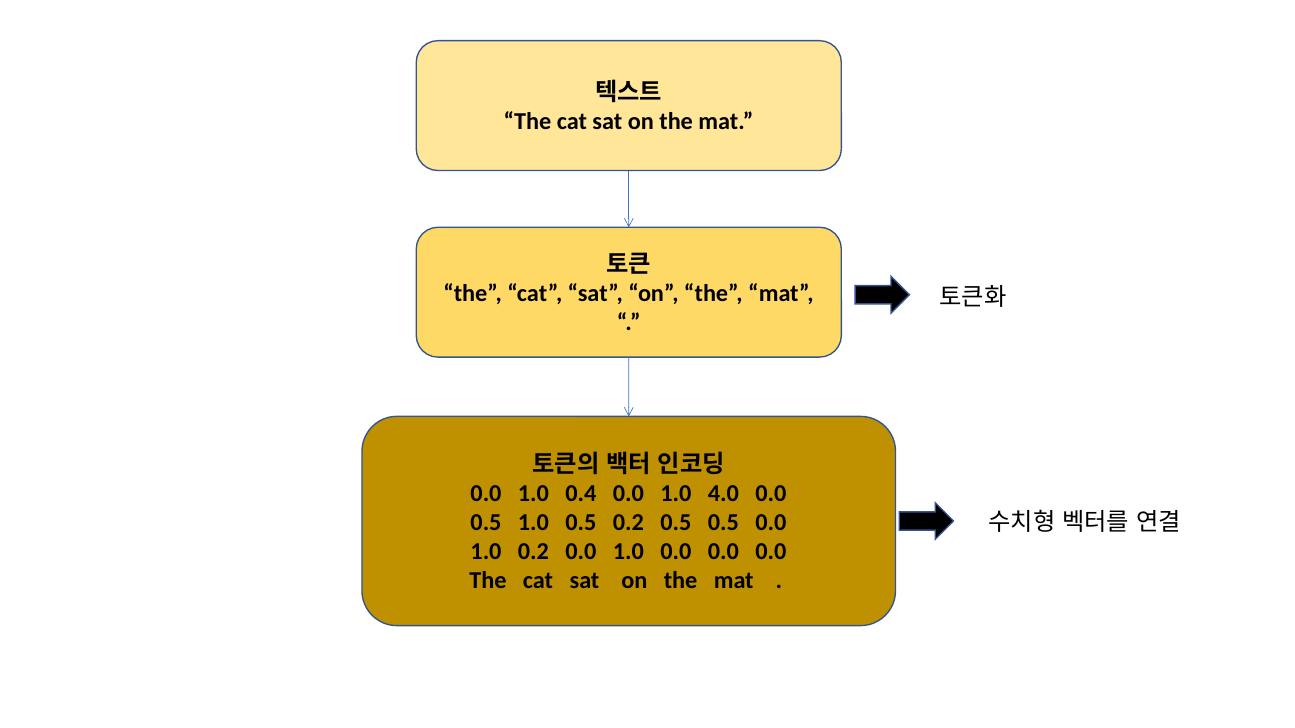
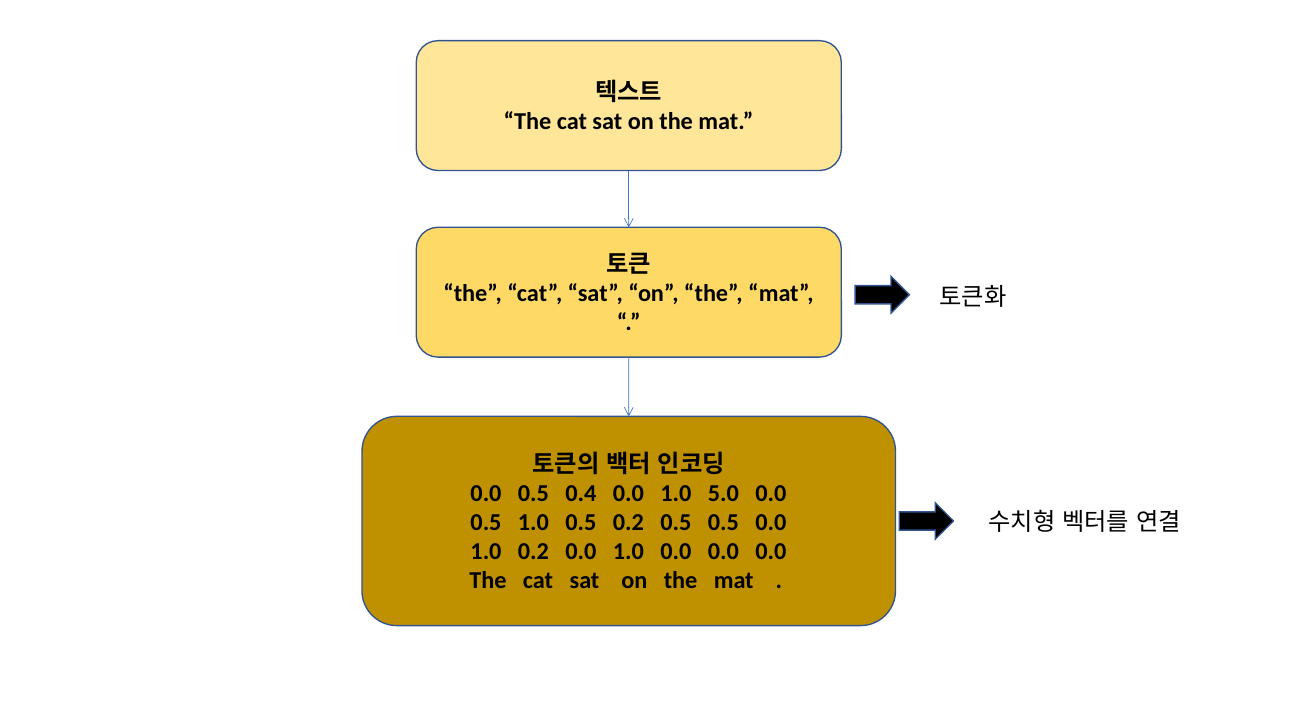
1.0: 1.0 -> 0.5 (533, 494)
4.0: 4.0 -> 5.0 (723, 494)
